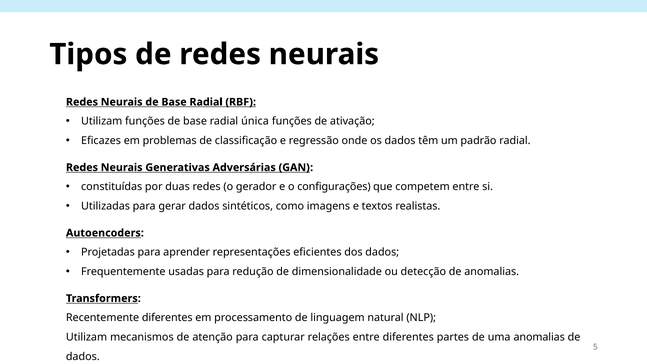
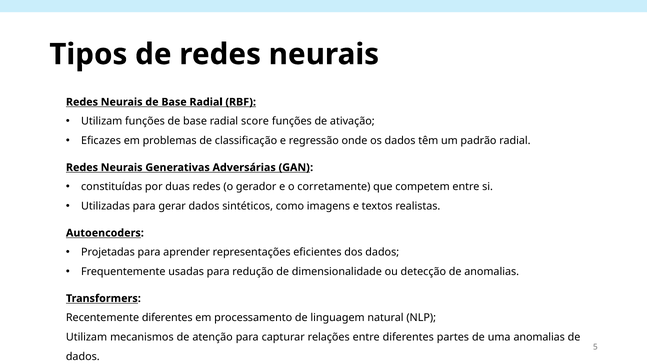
única: única -> score (255, 121)
configurações: configurações -> corretamente (334, 187)
